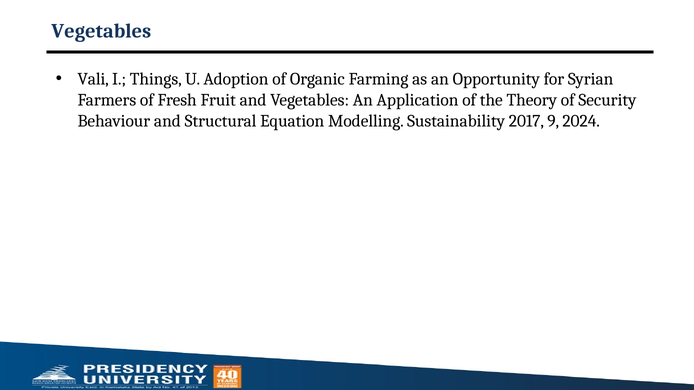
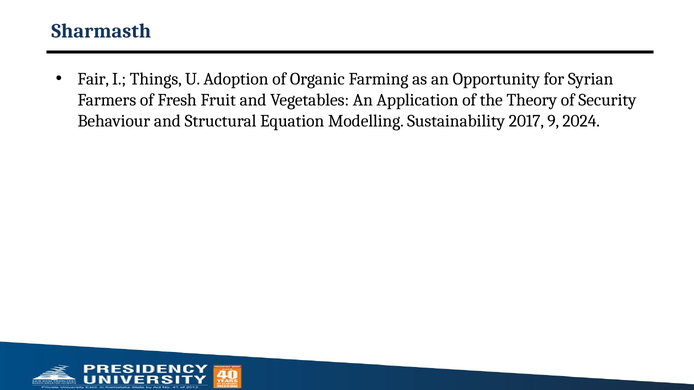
Vegetables: Vegetables -> Sharmasth (101, 31)
Vali: Vali -> Fair (93, 79)
